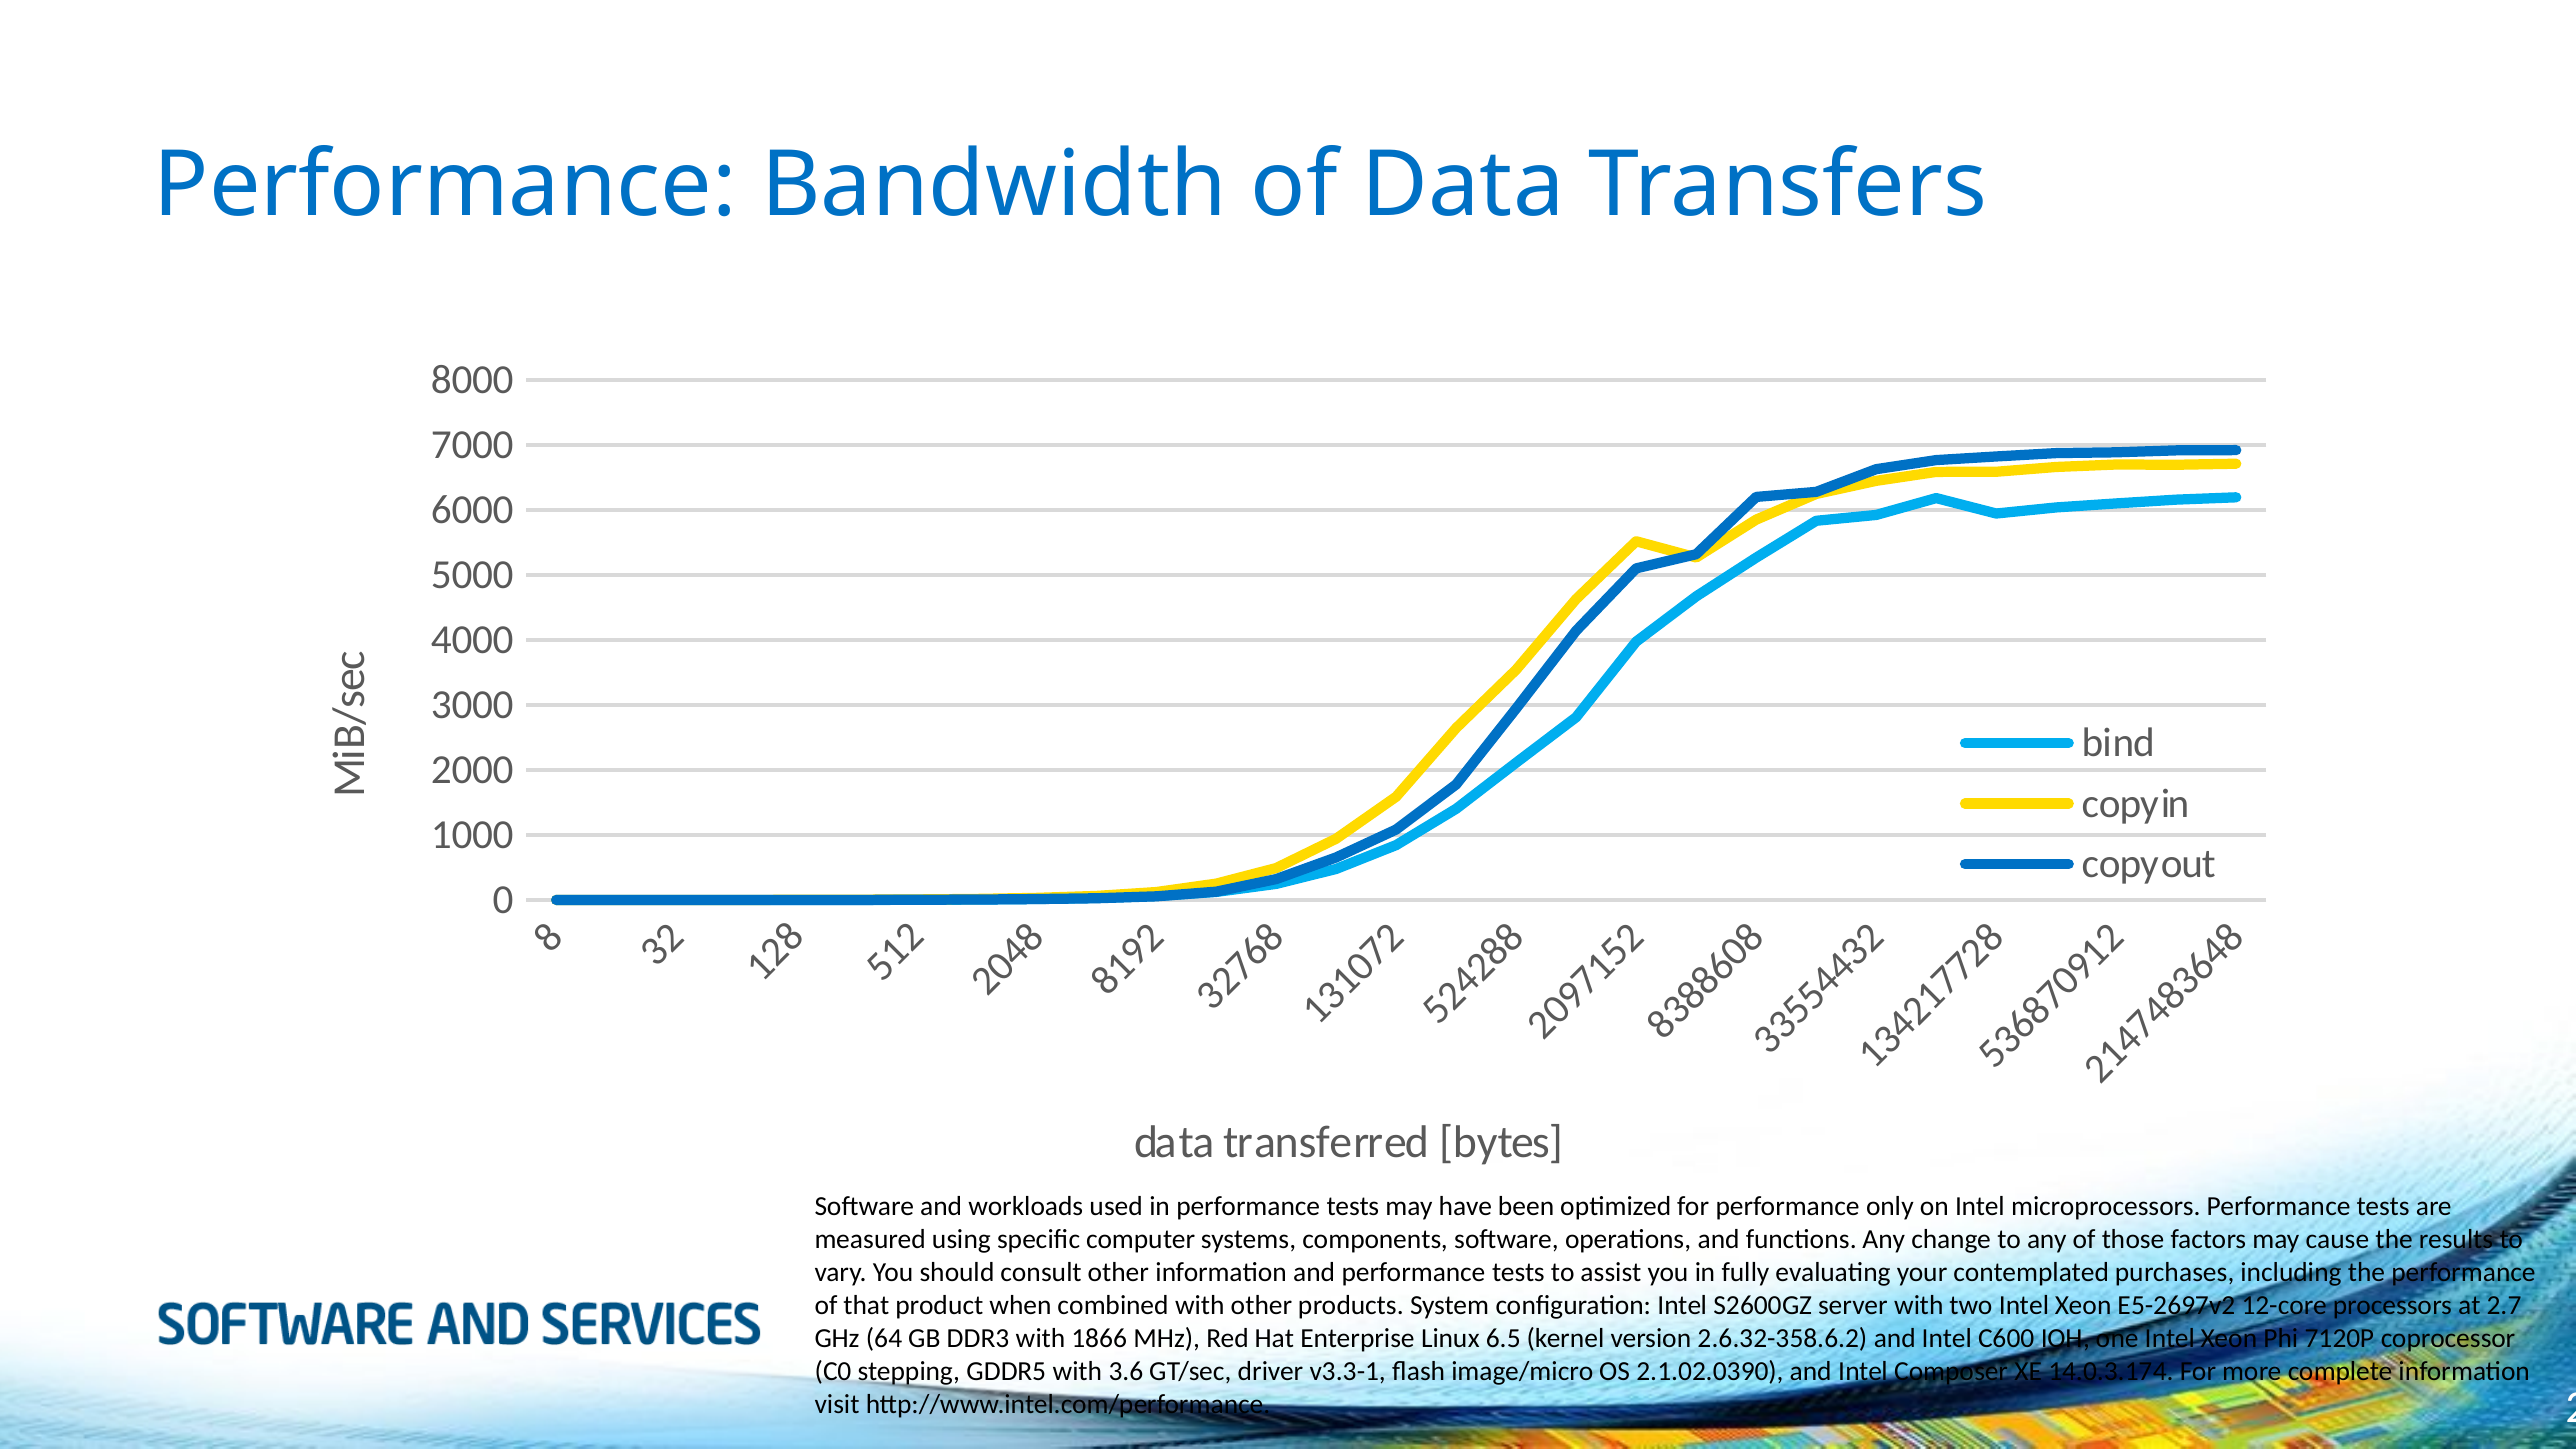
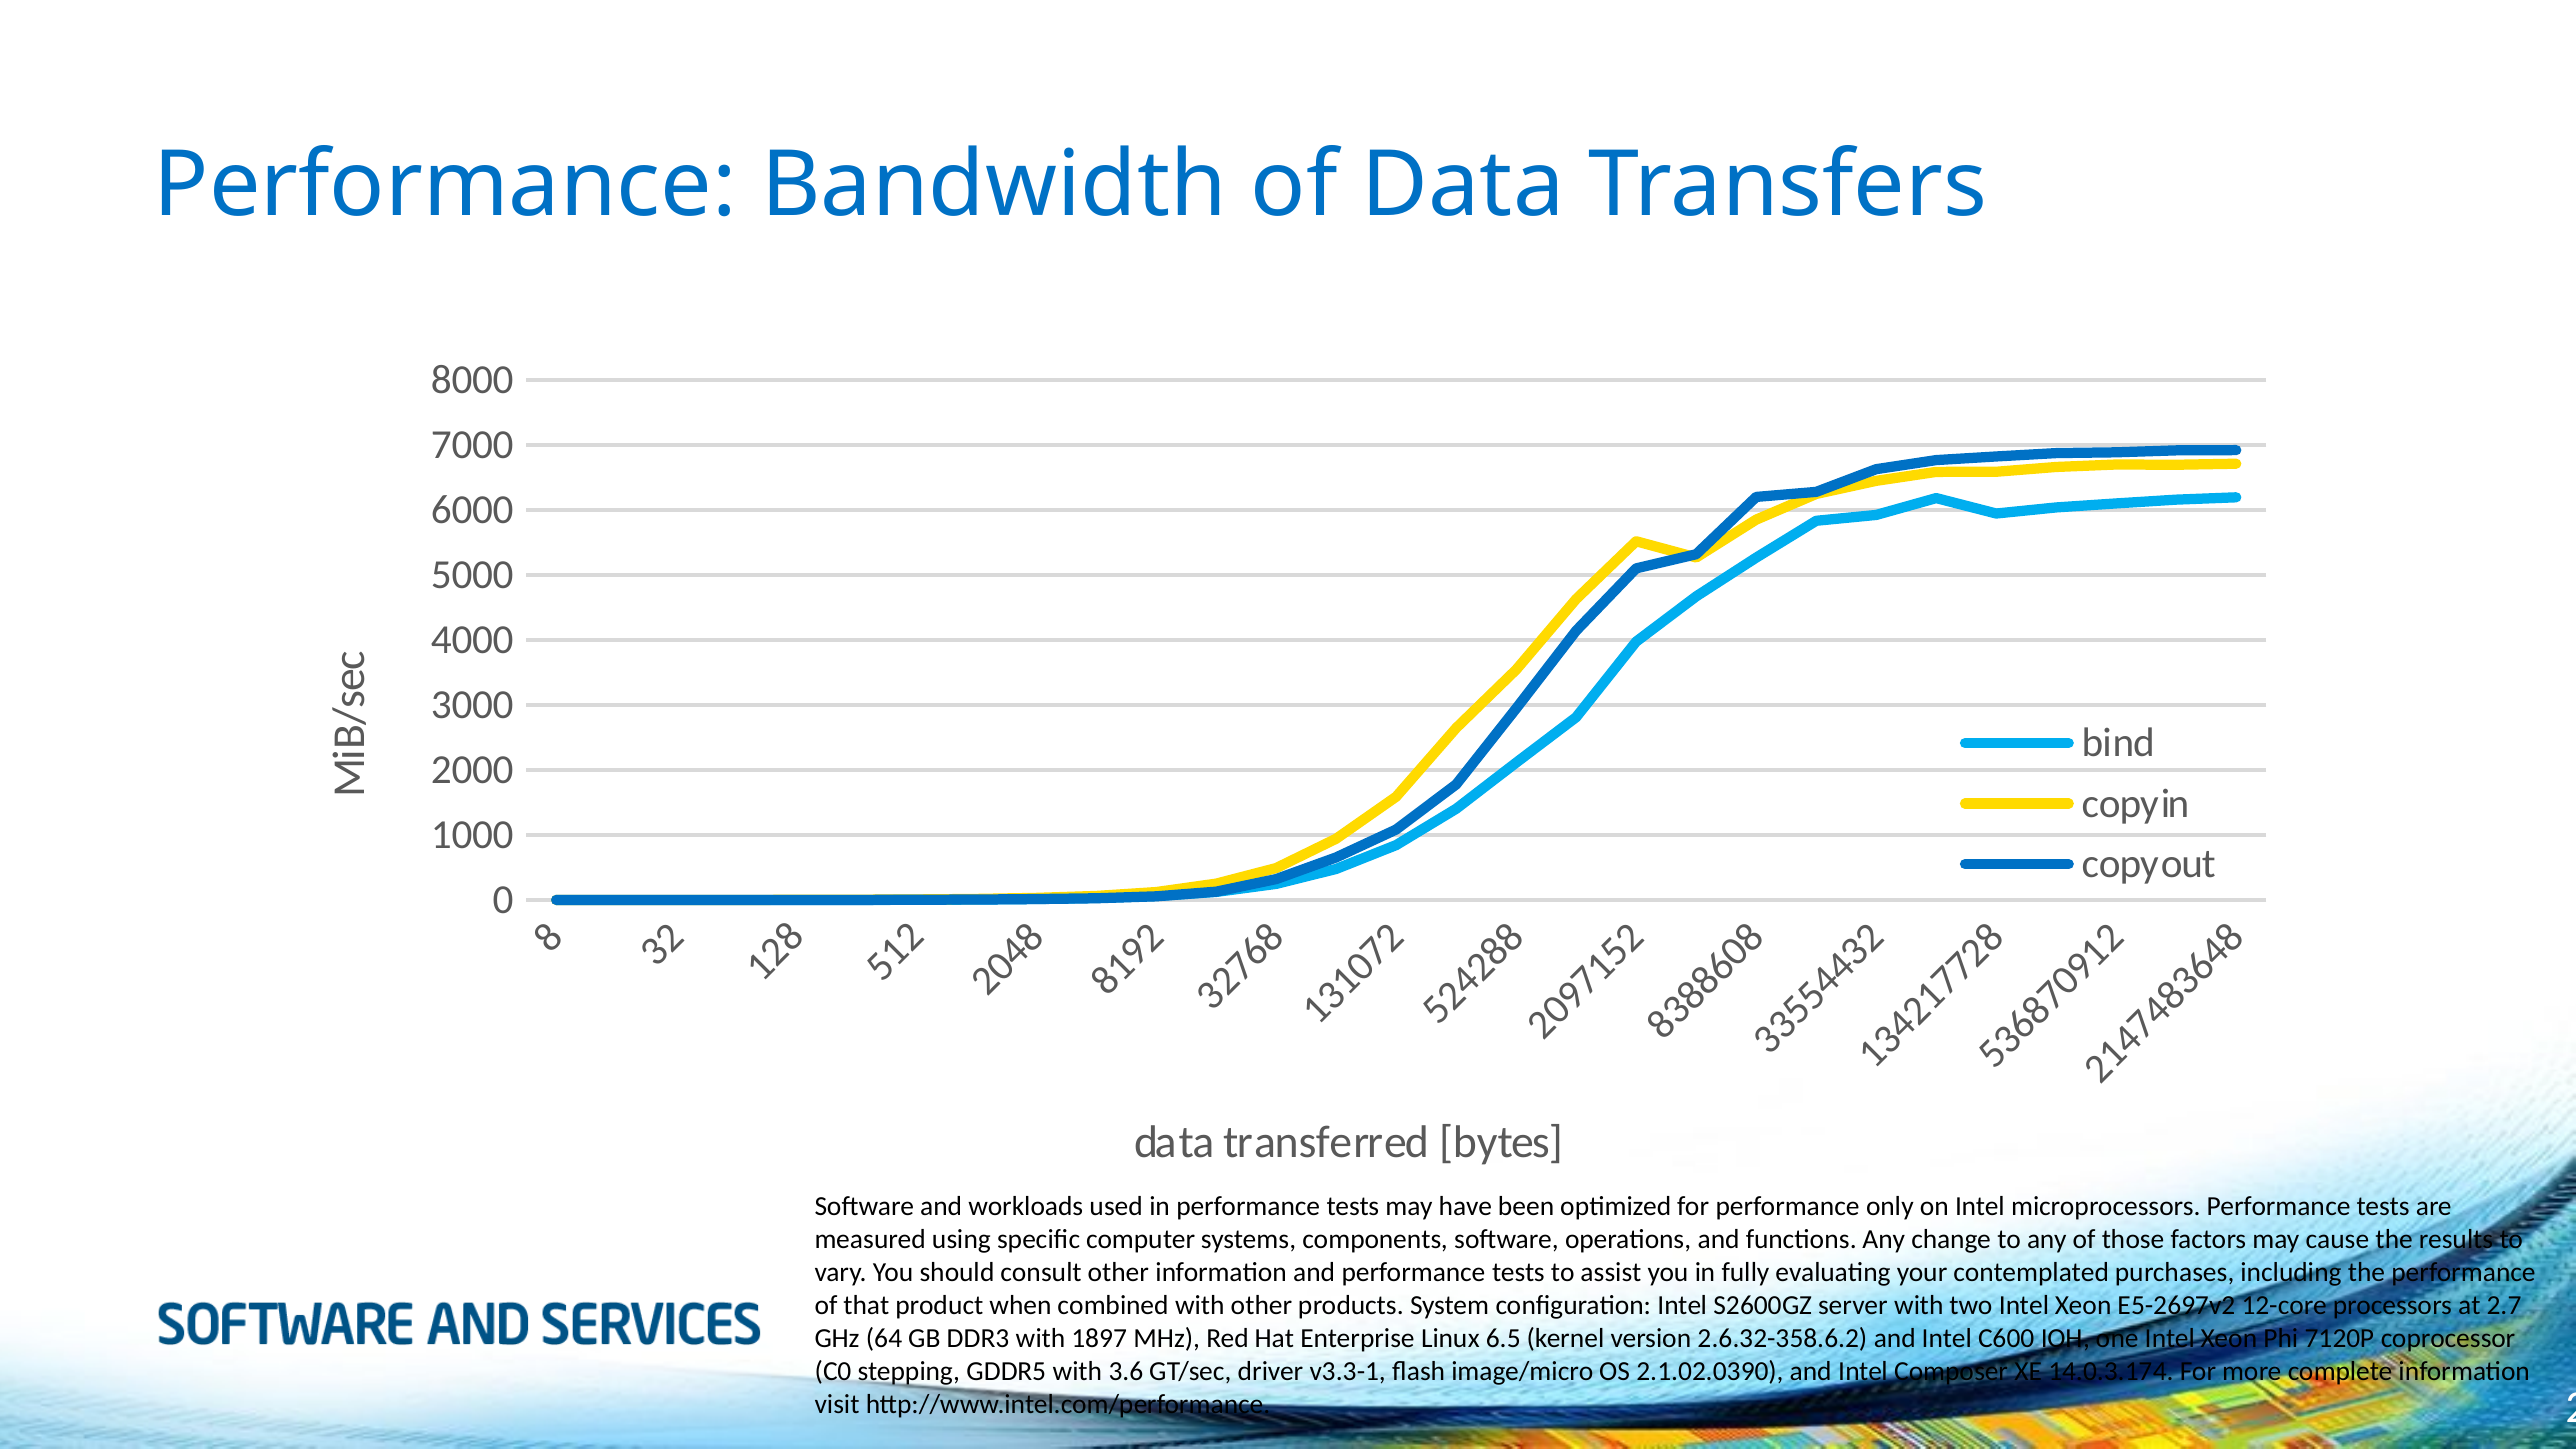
1866: 1866 -> 1897 (1099, 1338)
